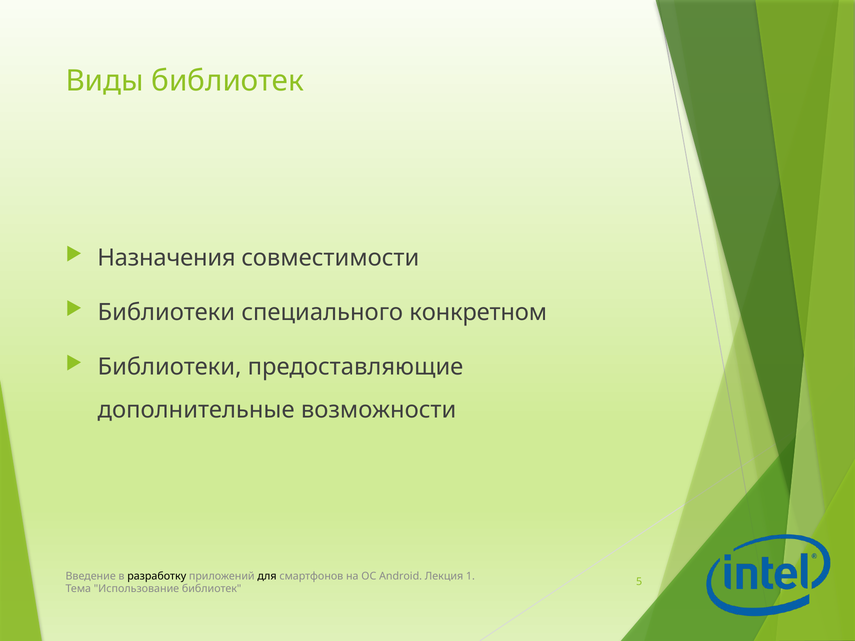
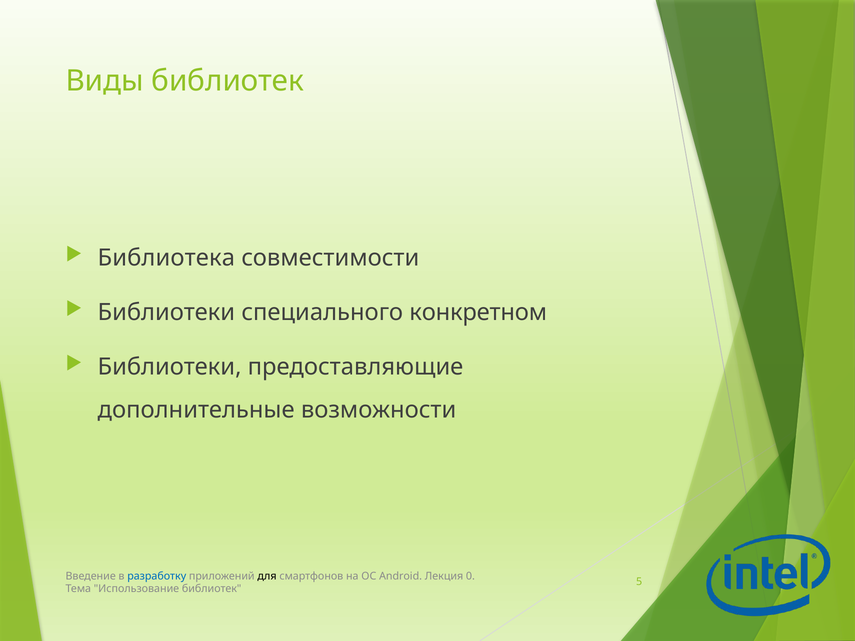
Назначения: Назначения -> Библиотека (166, 258)
разработку colour: black -> blue (157, 576)
1: 1 -> 0 (470, 576)
